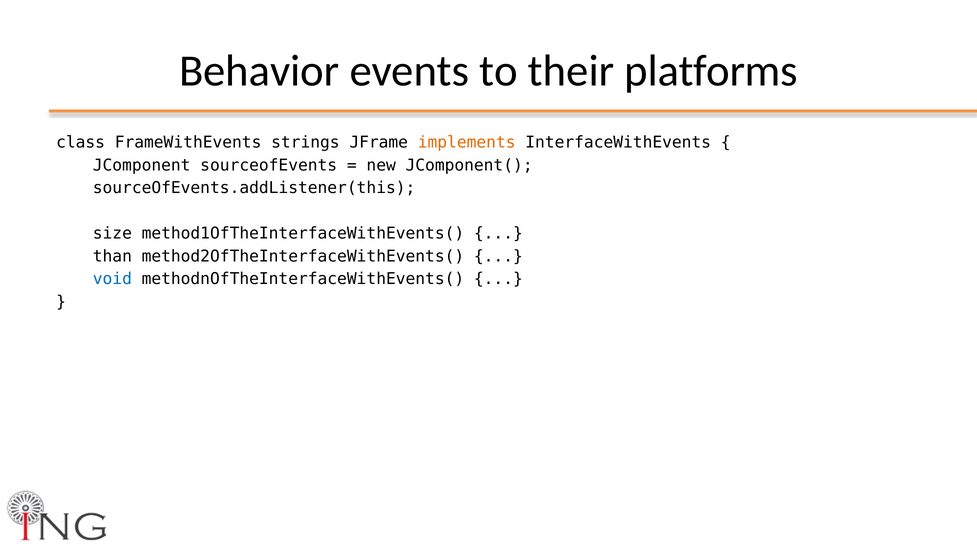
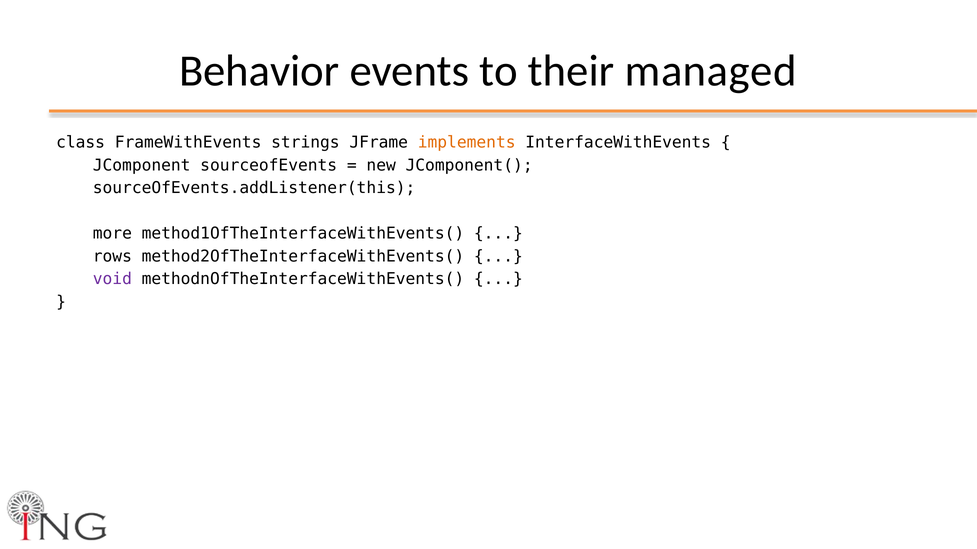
platforms: platforms -> managed (711, 71)
size: size -> more (112, 234)
than: than -> rows (112, 257)
void colour: blue -> purple (112, 279)
